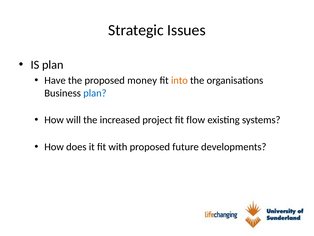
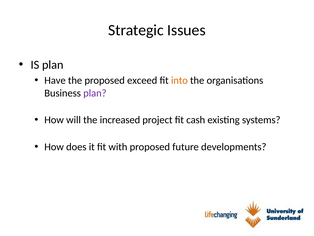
money: money -> exceed (142, 80)
plan colour: blue -> purple (95, 93)
flow: flow -> cash (196, 120)
